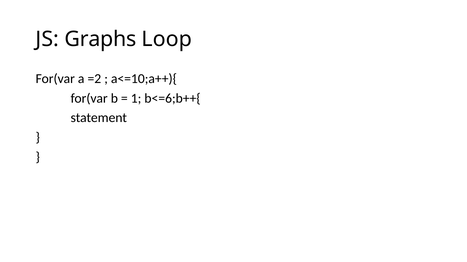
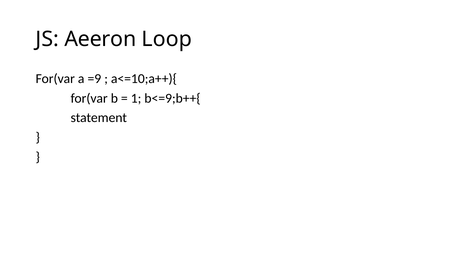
Graphs: Graphs -> Aeeron (100, 39)
=2: =2 -> =9 (94, 79)
b<=6;b++{: b<=6;b++{ -> b<=9;b++{ (173, 99)
